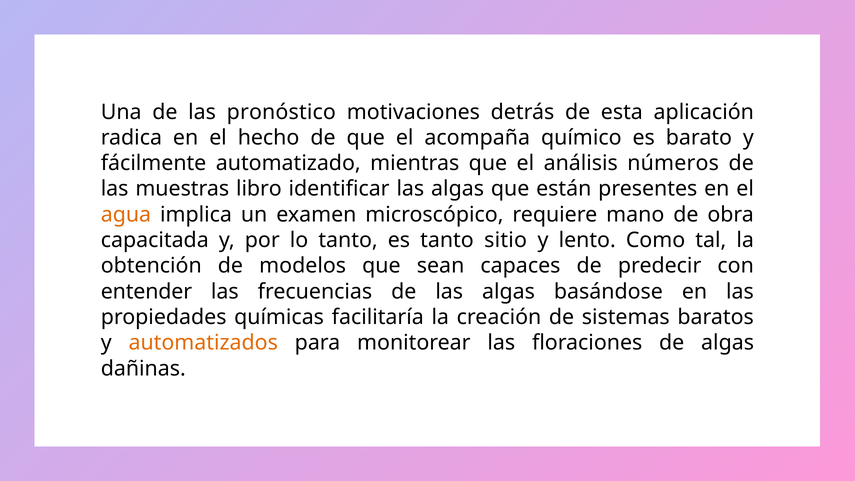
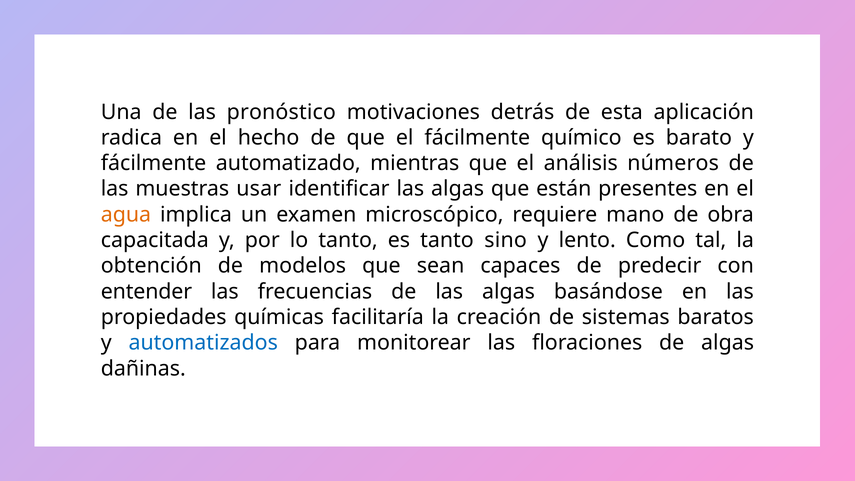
el acompaña: acompaña -> fácilmente (477, 138)
libro: libro -> usar (259, 189)
sitio: sitio -> sino (506, 240)
automatizados colour: orange -> blue (203, 343)
